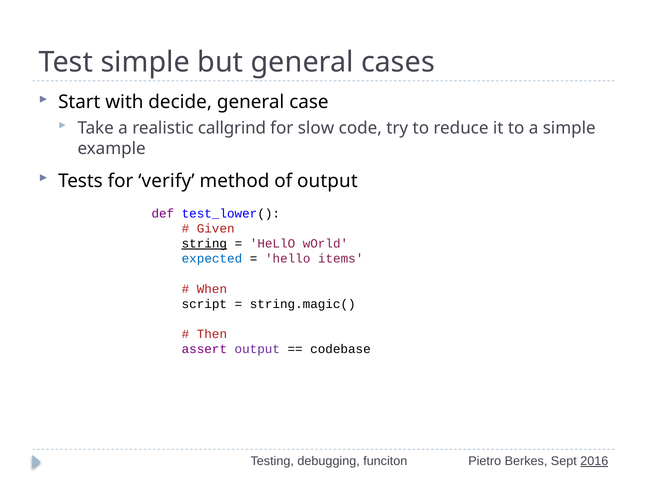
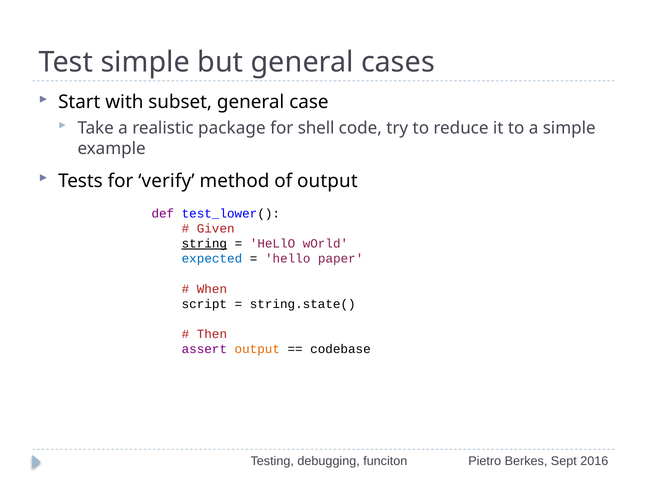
decide: decide -> subset (180, 102)
callgrind: callgrind -> package (232, 128)
slow: slow -> shell (316, 128)
items: items -> paper (341, 259)
string.magic(: string.magic( -> string.state( (303, 304)
output colour: purple -> orange (257, 349)
2016 underline: present -> none (594, 461)
